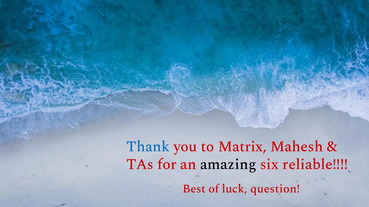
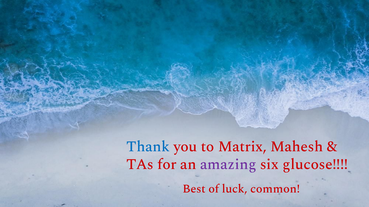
amazing colour: black -> purple (228, 165)
reliable: reliable -> glucose (315, 165)
question: question -> common (275, 189)
